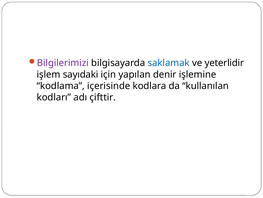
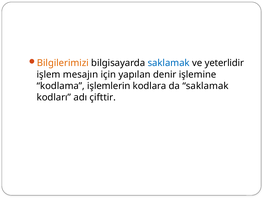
Bilgilerimizi colour: purple -> orange (63, 63)
sayıdaki: sayıdaki -> mesajın (81, 74)
içerisinde: içerisinde -> işlemlerin (109, 86)
da kullanılan: kullanılan -> saklamak (206, 86)
